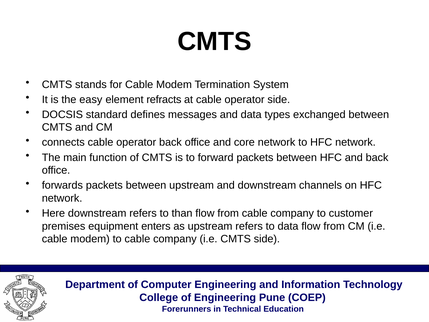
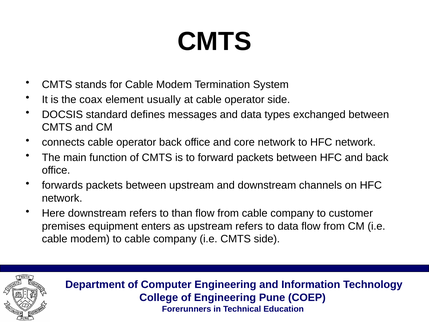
easy: easy -> coax (91, 99)
refracts: refracts -> usually (164, 99)
